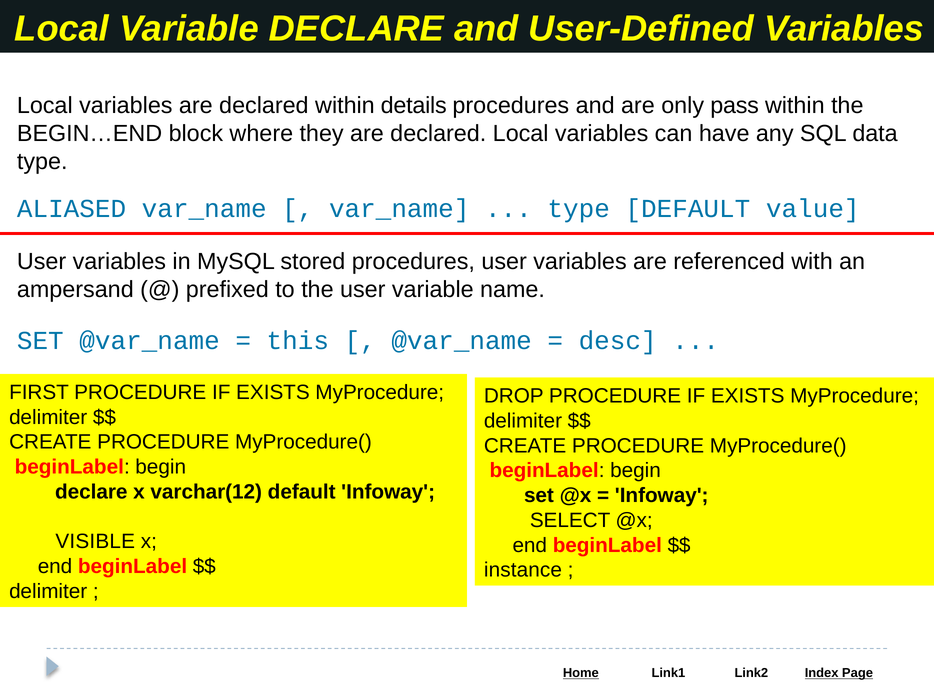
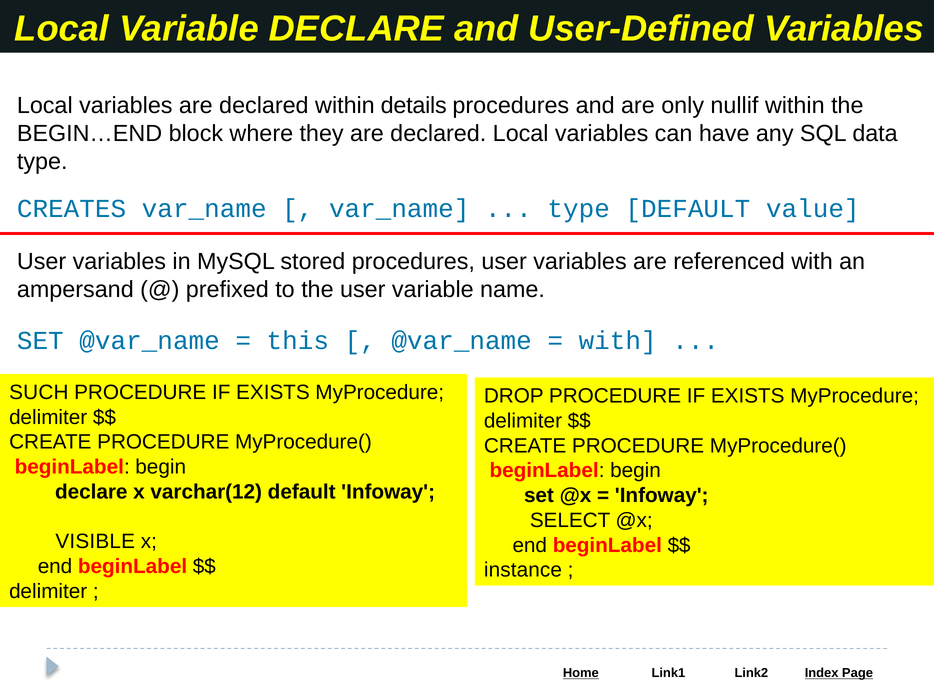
pass: pass -> nullif (734, 106)
ALIASED: ALIASED -> CREATES (72, 209)
desc: desc -> with (618, 341)
FIRST: FIRST -> SUCH (39, 393)
